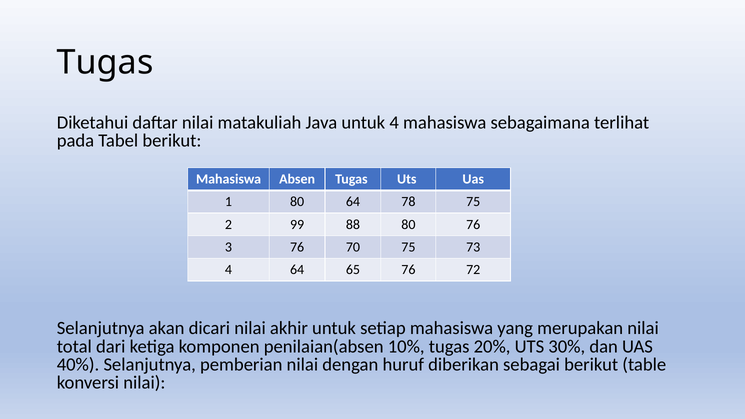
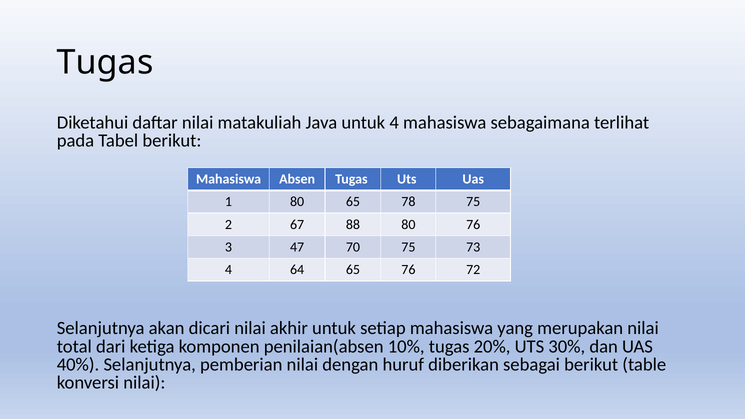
80 64: 64 -> 65 (353, 202)
99: 99 -> 67 (297, 225)
3 76: 76 -> 47 (297, 247)
